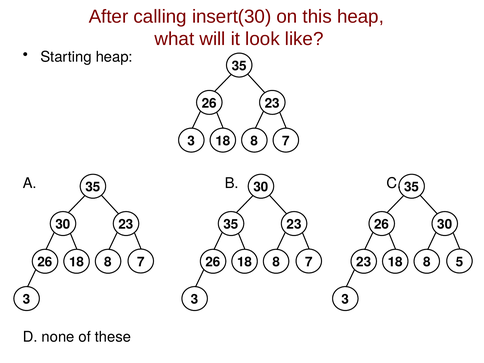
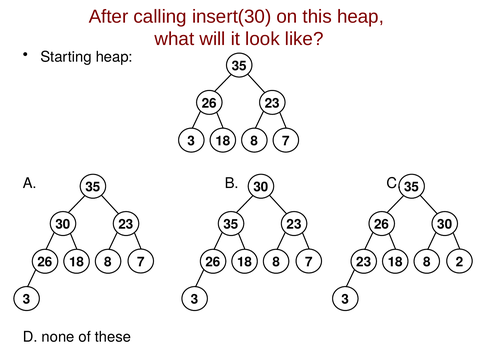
5: 5 -> 2 (459, 262)
